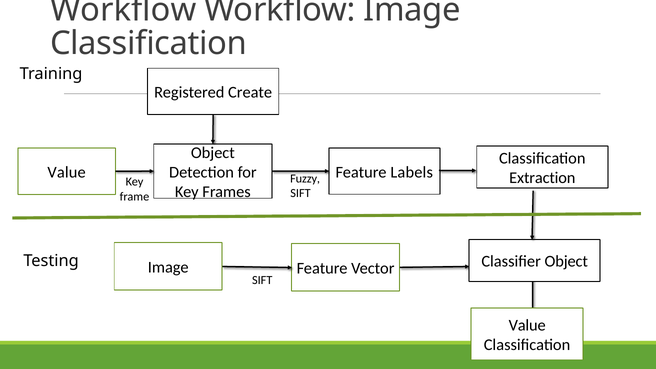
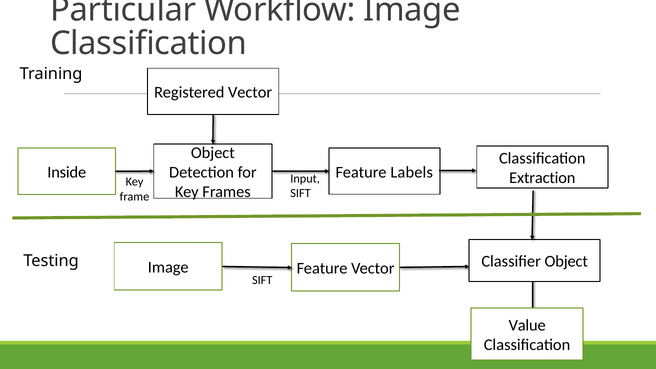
Workflow: Workflow -> Particular (123, 10)
Registered Create: Create -> Vector (250, 93)
Value: Value -> Inside (67, 172)
Fuzzy: Fuzzy -> Input (305, 179)
